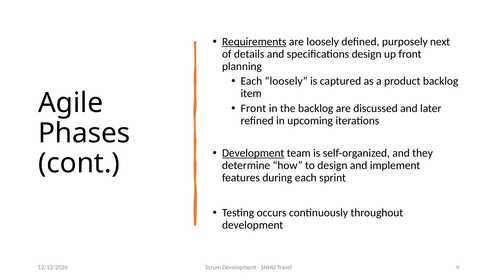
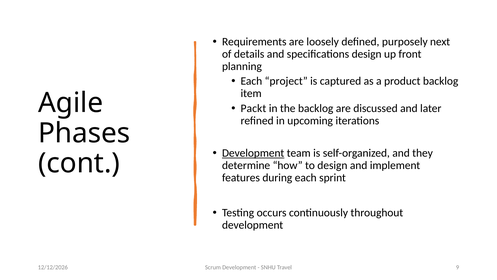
Requirements underline: present -> none (254, 42)
Each loosely: loosely -> project (286, 81)
Front: Front -> Packt (253, 108)
